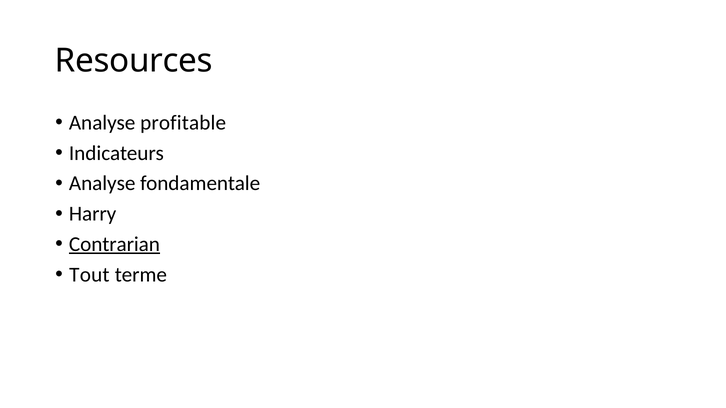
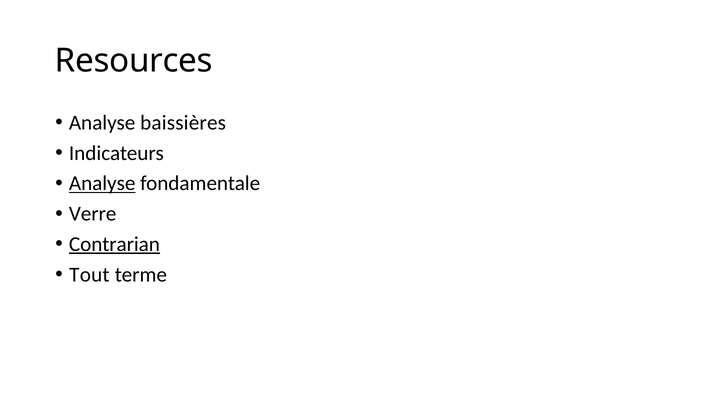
profitable: profitable -> baissières (183, 123)
Analyse underline: none -> present (102, 184)
Harry: Harry -> Verre (93, 214)
